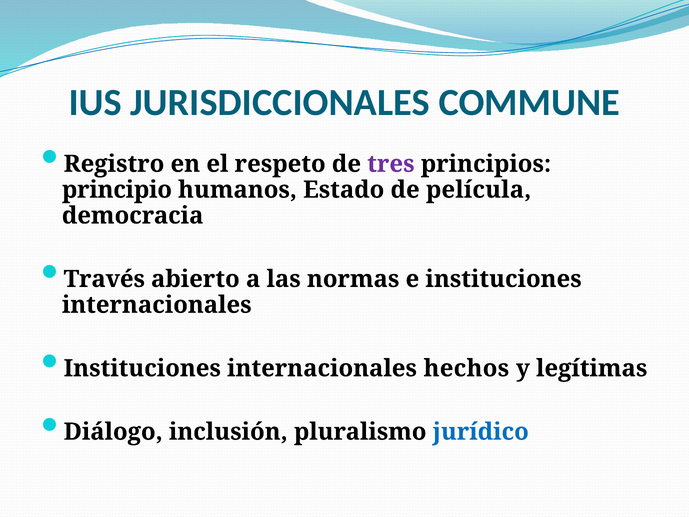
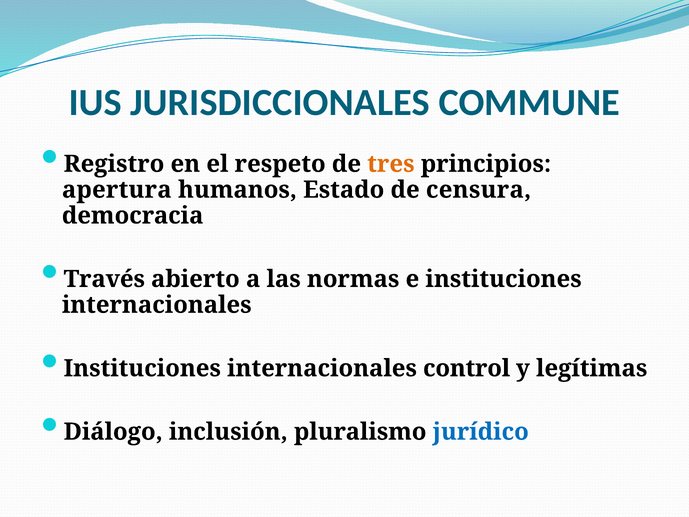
tres colour: purple -> orange (391, 164)
principio: principio -> apertura (117, 190)
película: película -> censura (479, 190)
hechos: hechos -> control (467, 368)
